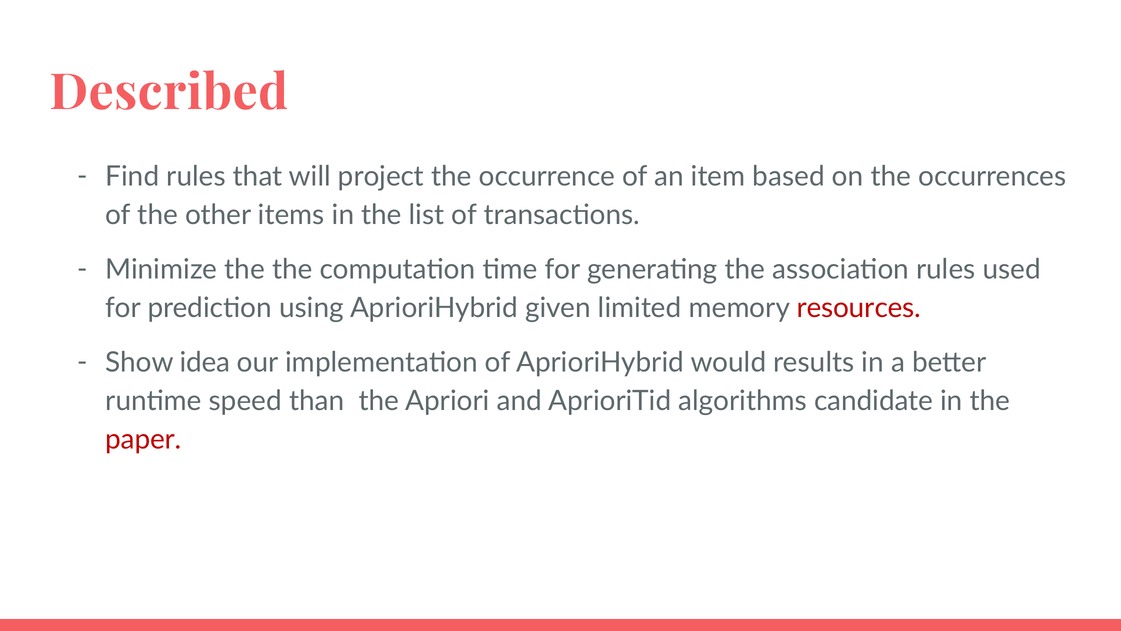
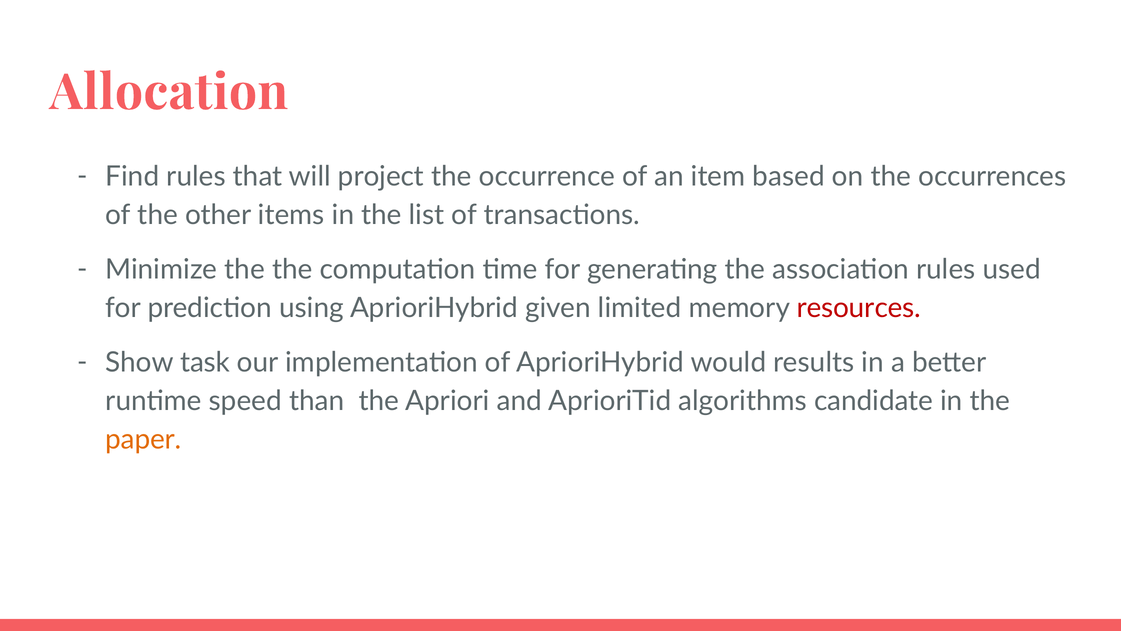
Described: Described -> Allocation (169, 93)
idea: idea -> task (205, 362)
paper colour: red -> orange (143, 439)
